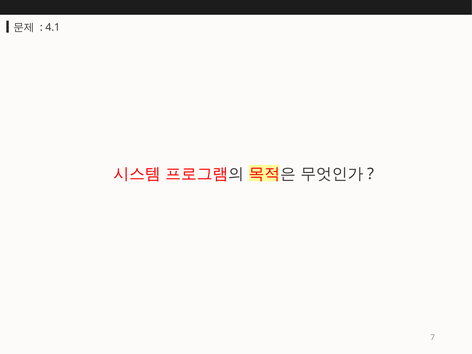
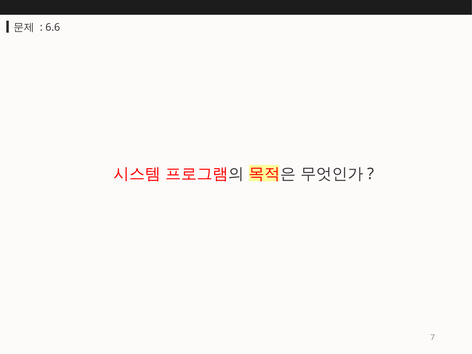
4.1: 4.1 -> 6.6 (53, 27)
